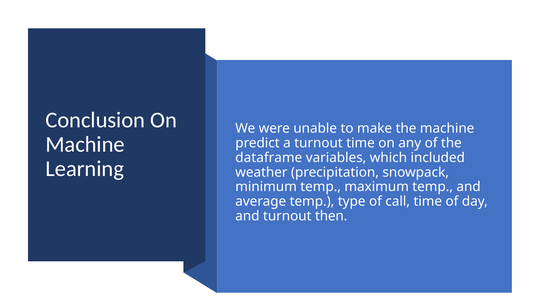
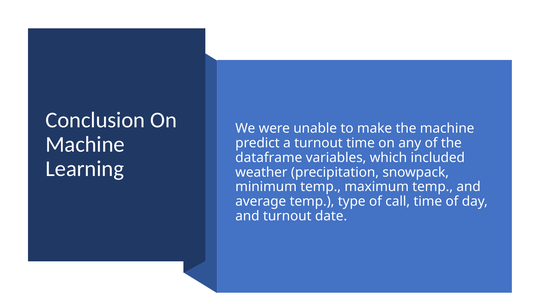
then: then -> date (331, 216)
